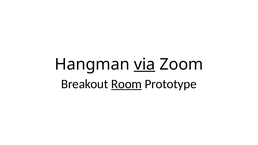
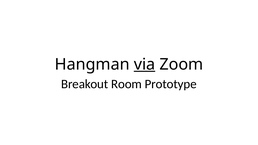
Room underline: present -> none (127, 84)
